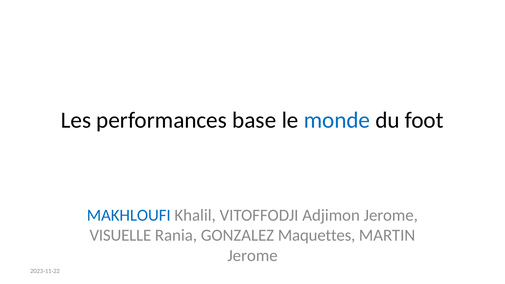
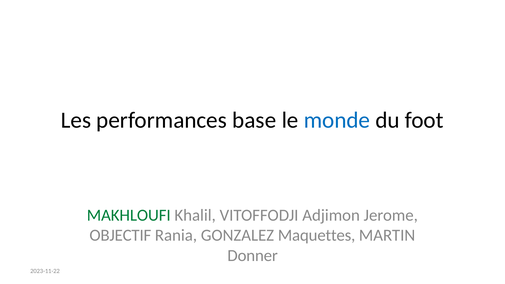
MAKHLOUFI colour: blue -> green (129, 215)
VISUELLE: VISUELLE -> OBJECTIF (120, 235)
Jerome: Jerome -> Donner (253, 256)
